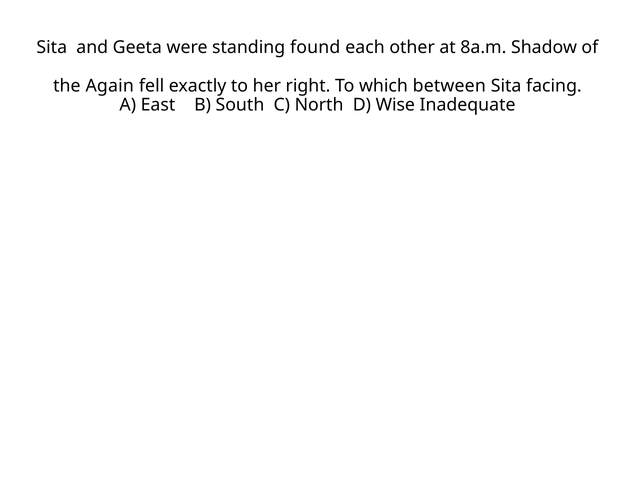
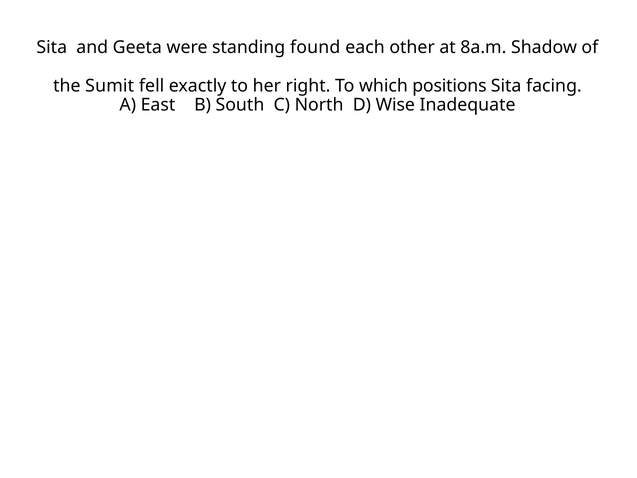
Again: Again -> Sumit (110, 86)
between: between -> positions (449, 86)
